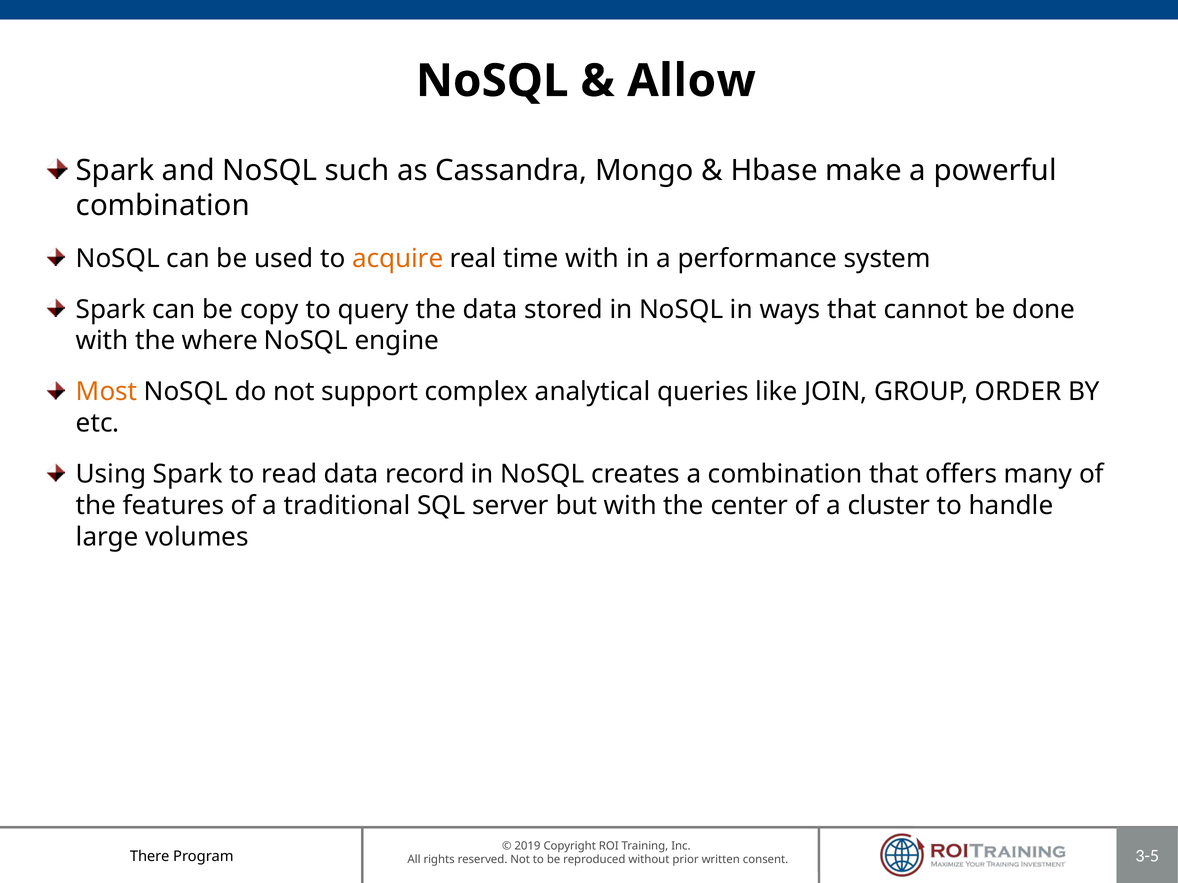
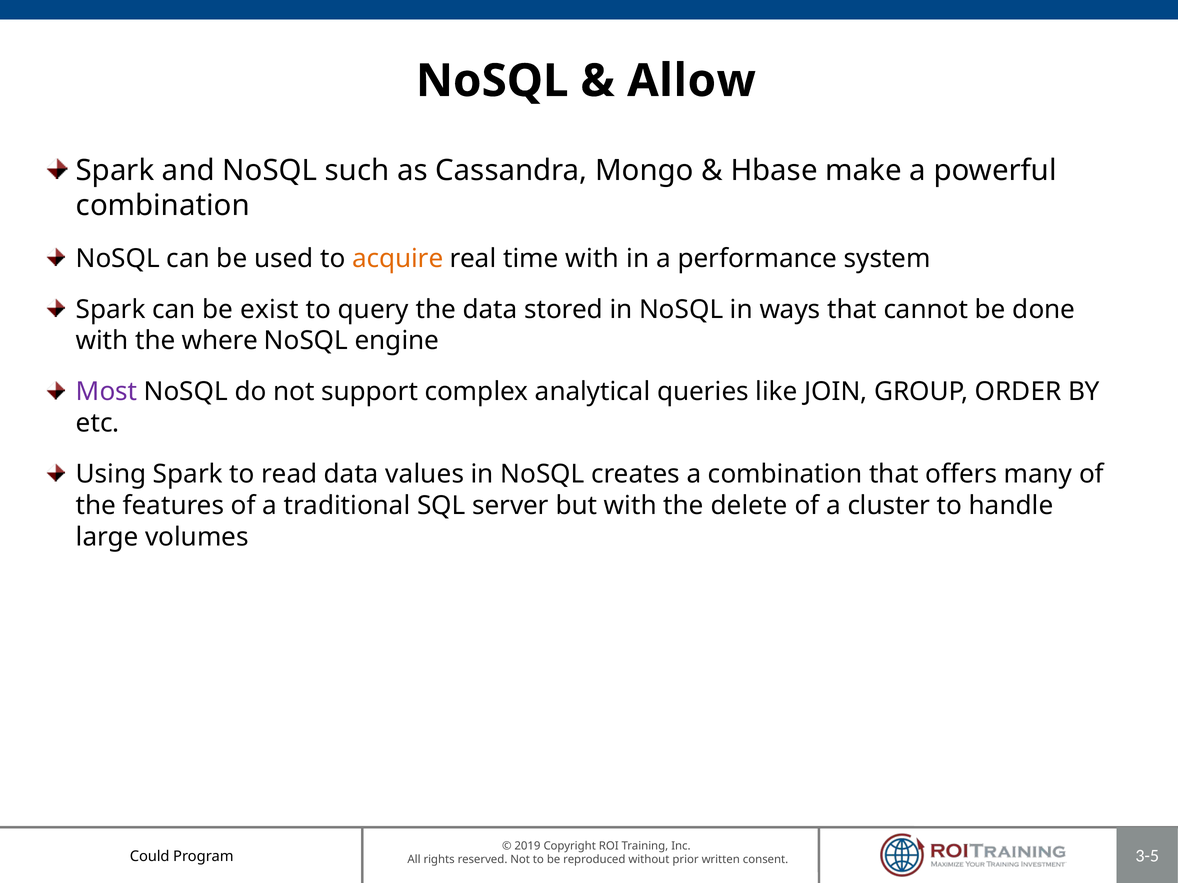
copy: copy -> exist (269, 310)
Most colour: orange -> purple (107, 392)
record: record -> values (425, 474)
center: center -> delete (749, 506)
There: There -> Could (150, 857)
